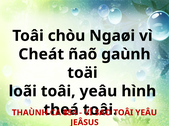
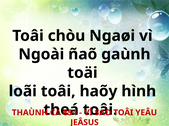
Cheát: Cheát -> Ngoài (41, 55)
loãi toâi yeâu: yeâu -> haõy (98, 92)
